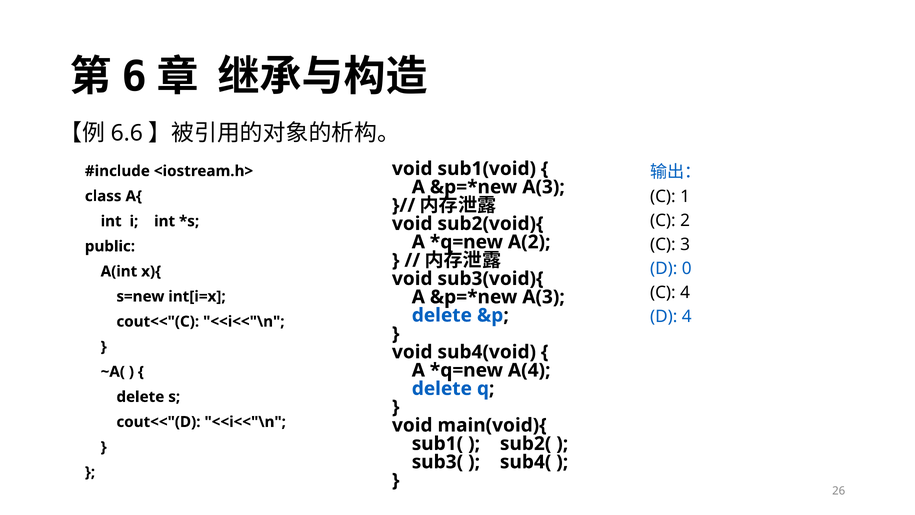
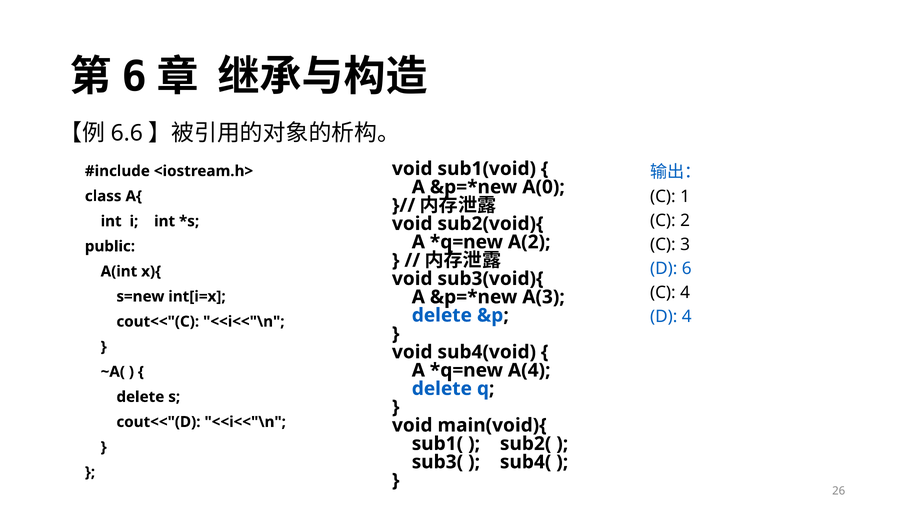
A(3: A(3 -> A(0 (544, 187)
D 0: 0 -> 6 (687, 268)
